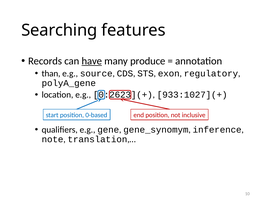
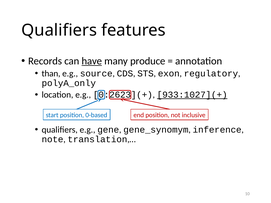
Searching: Searching -> Qualifiers (59, 30)
polyA_gene: polyA_gene -> polyA_only (69, 83)
933:1027](+ underline: none -> present (192, 95)
